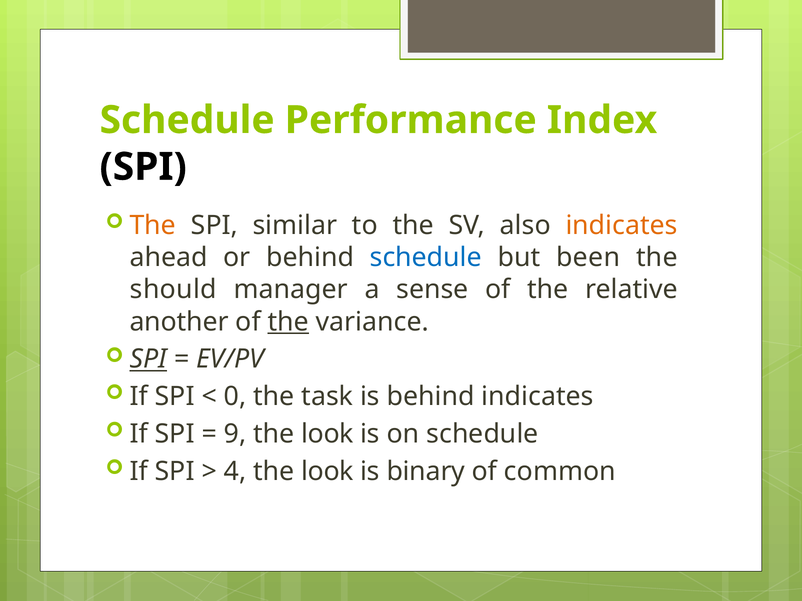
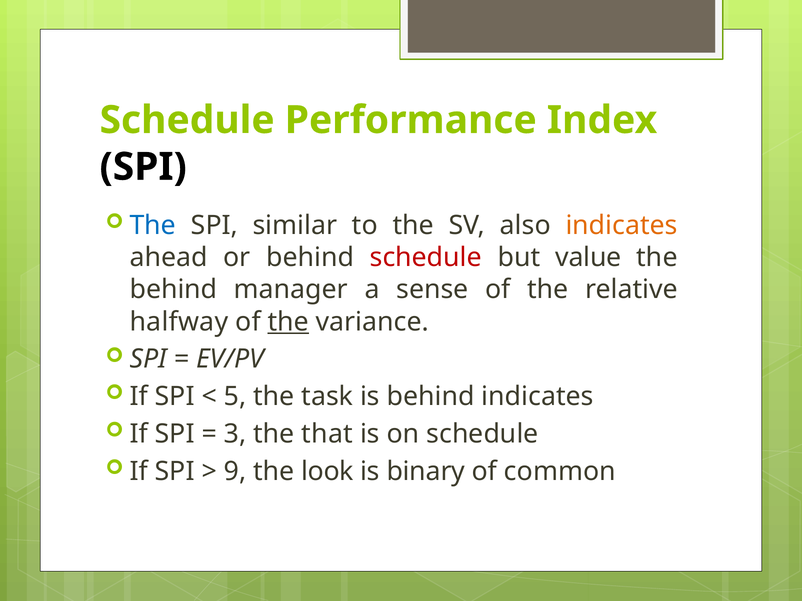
The colour: orange -> blue (153, 226)
schedule colour: blue -> red (426, 258)
been: been -> value (588, 258)
should: should -> behind (173, 290)
another: another -> halfway (179, 322)
SPI underline: present -> none (148, 359)
0: 0 -> 5 (235, 397)
9: 9 -> 3 (235, 434)
look: look -> that (327, 434)
4: 4 -> 9 (235, 472)
